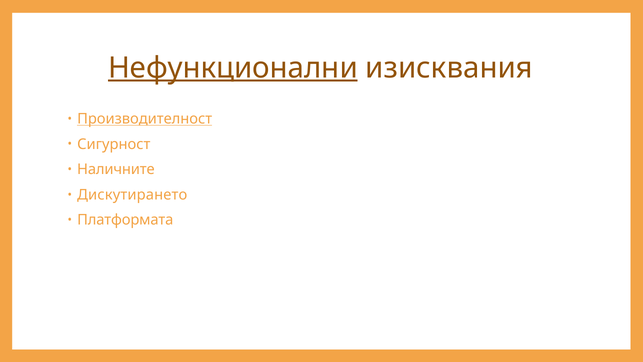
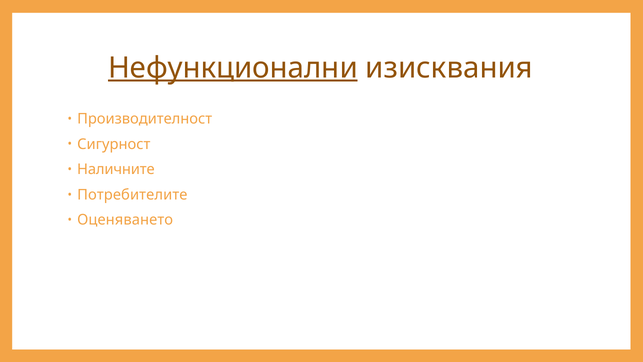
Производителност underline: present -> none (145, 119)
Дискутирането: Дискутирането -> Потребителите (132, 195)
Платформата: Платформата -> Оценяването (125, 220)
